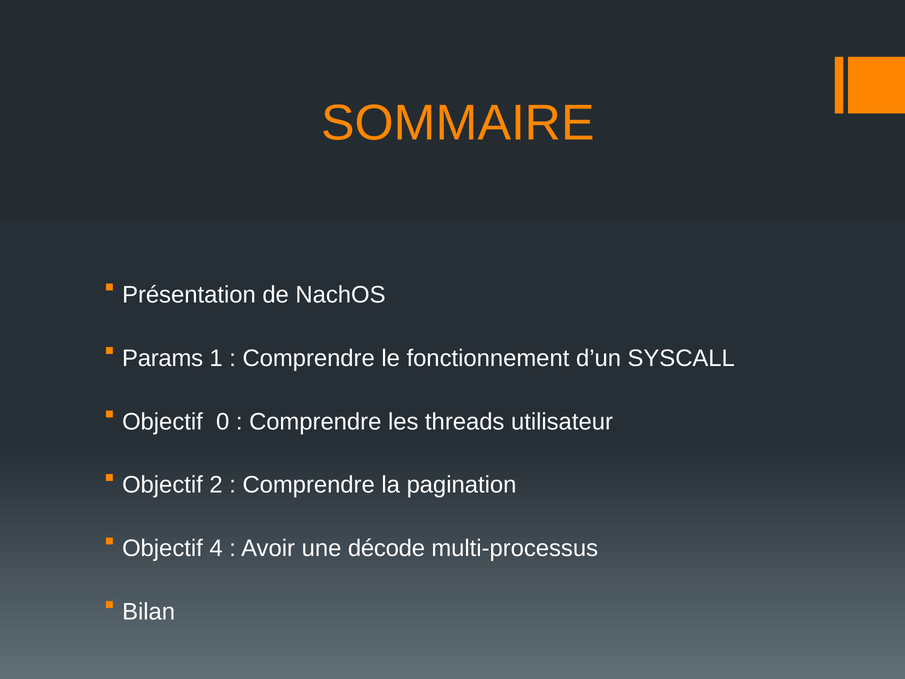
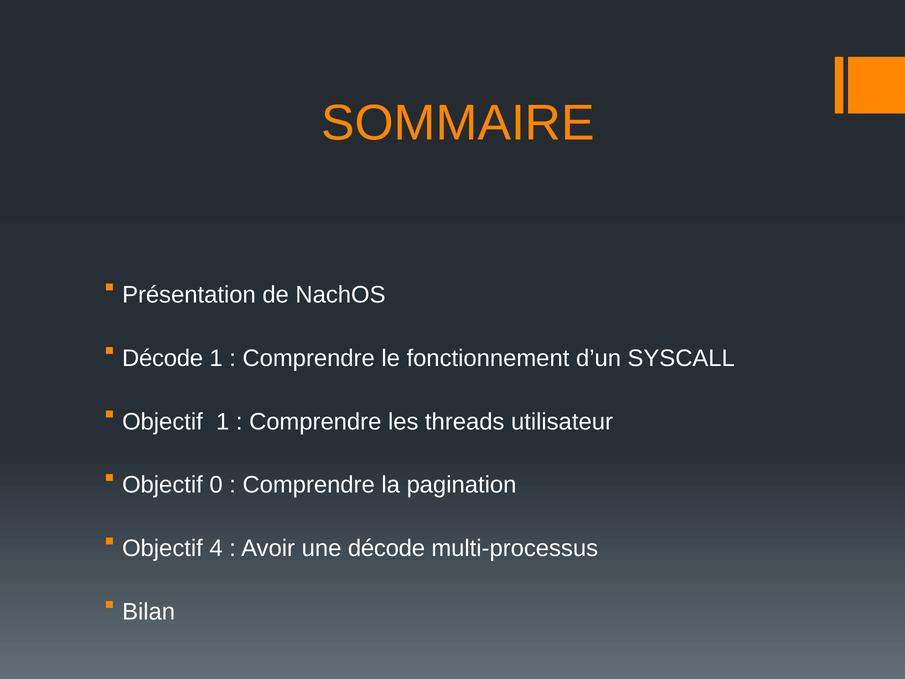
Params: Params -> Décode (163, 358)
Objectif 0: 0 -> 1 (223, 421)
2: 2 -> 0 (216, 485)
